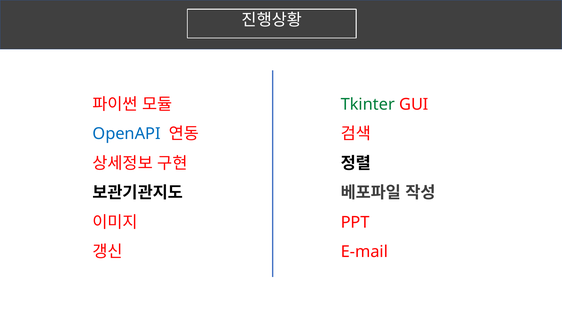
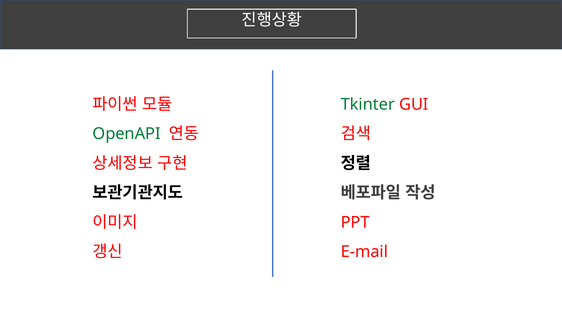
OpenAPI colour: blue -> green (127, 134)
